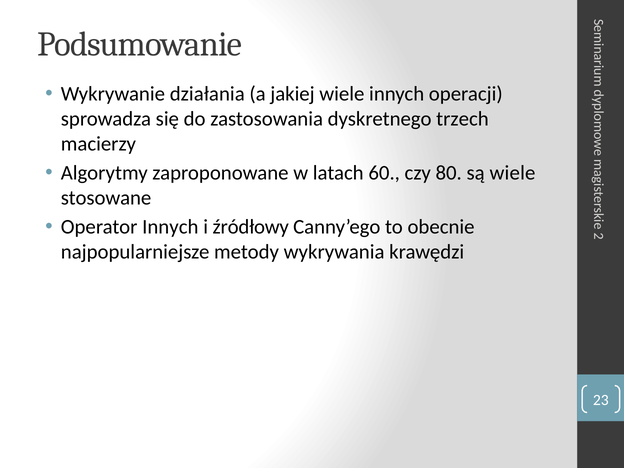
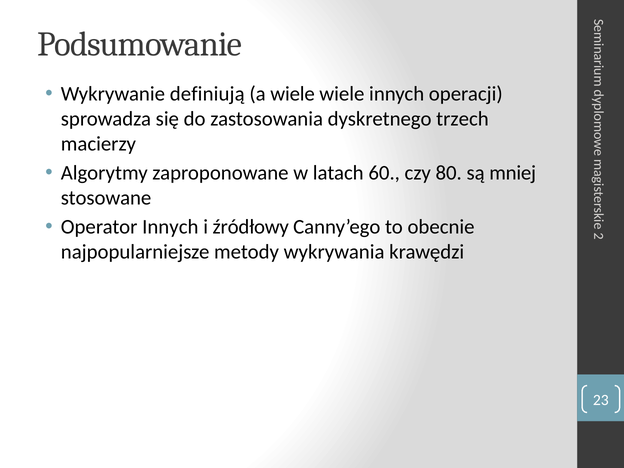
działania: działania -> definiują (207, 94)
a jakiej: jakiej -> wiele (293, 94)
są wiele: wiele -> mniej (513, 173)
